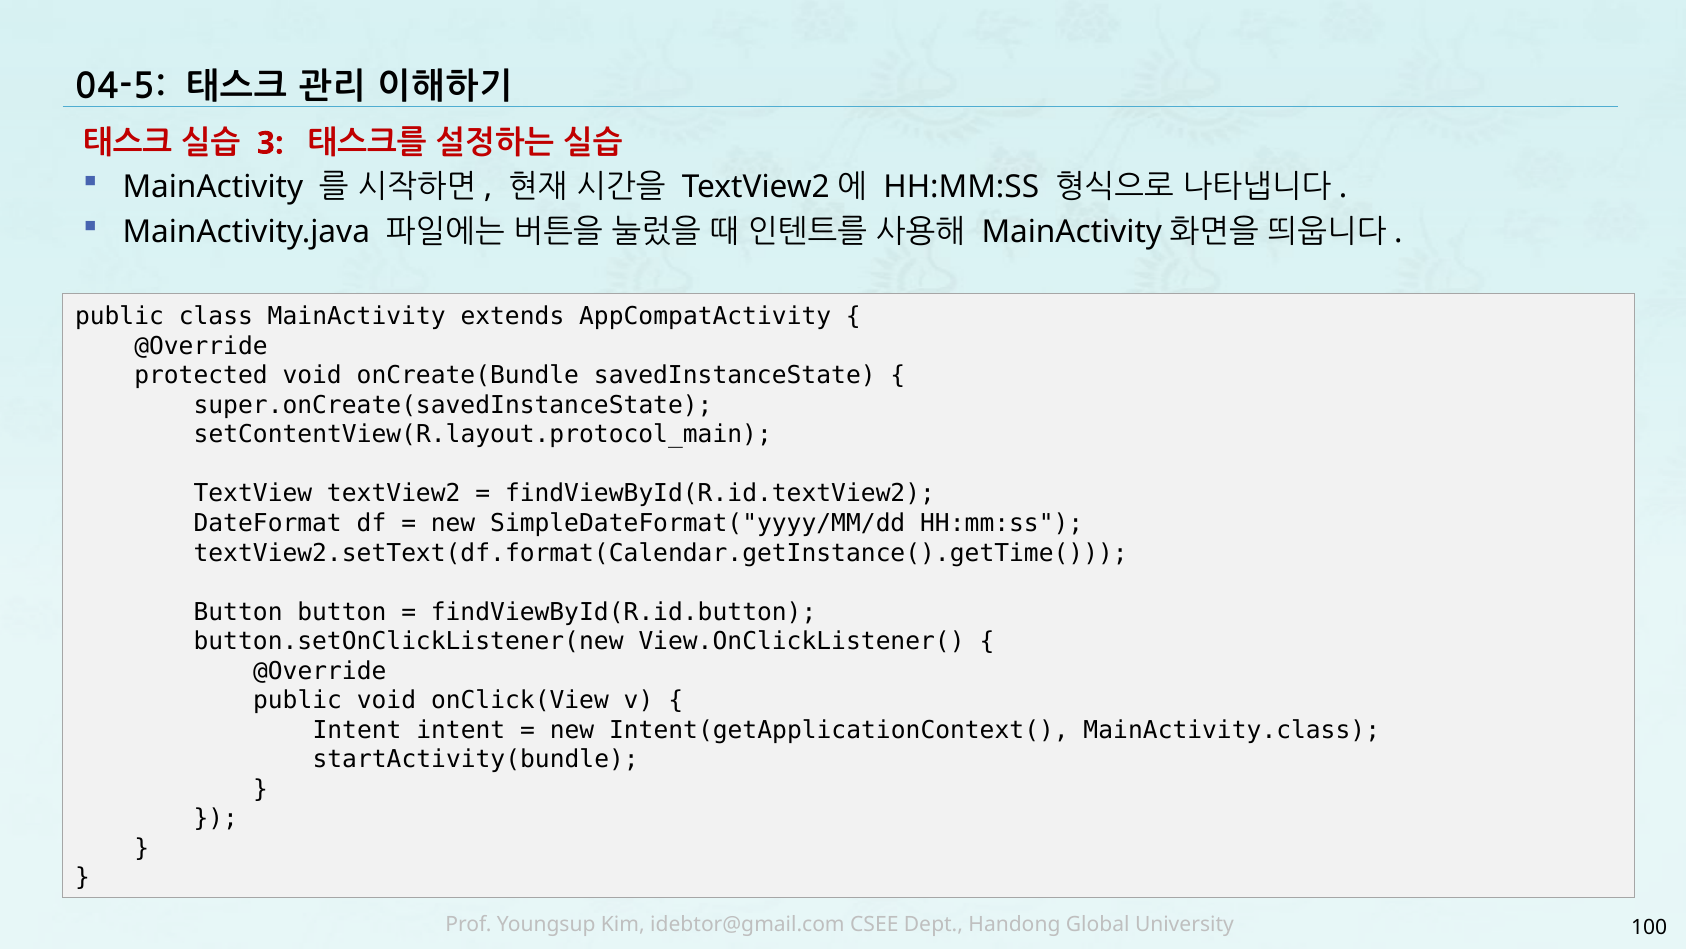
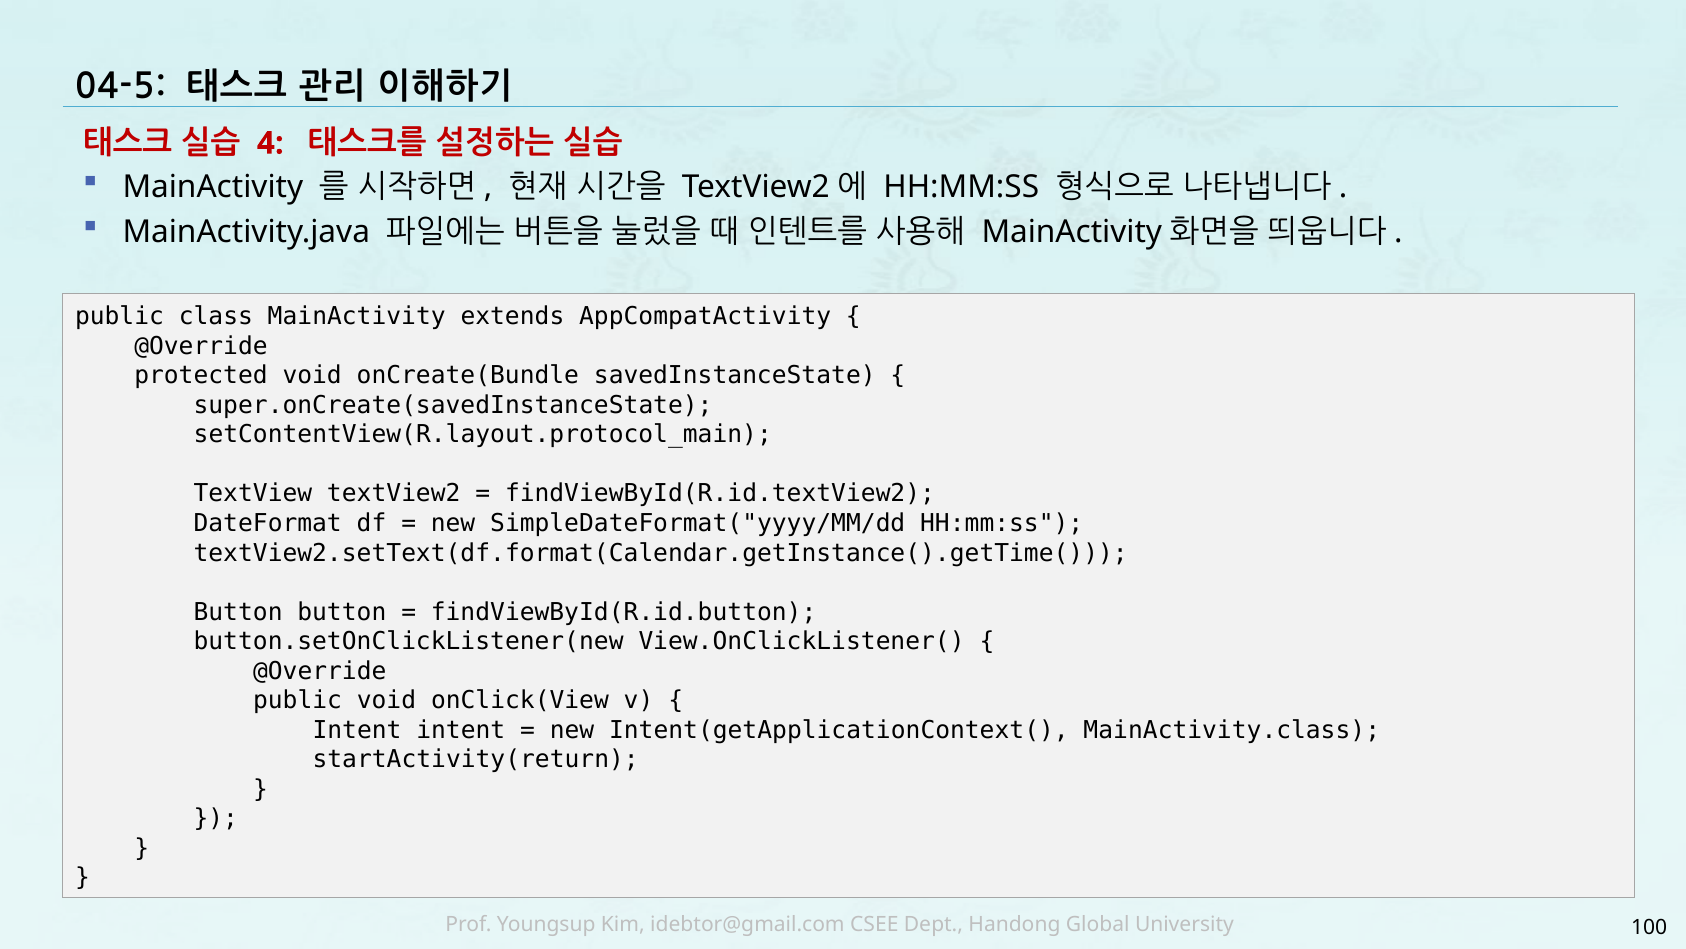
3: 3 -> 4 (270, 143)
startActivity(bundle: startActivity(bundle -> startActivity(return (476, 759)
